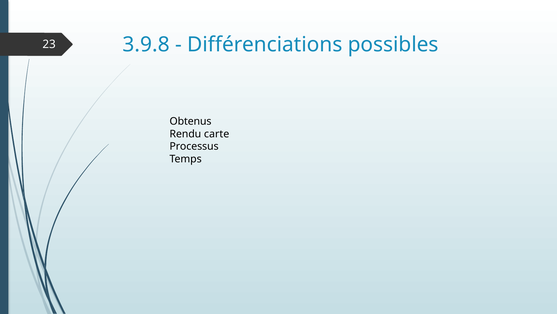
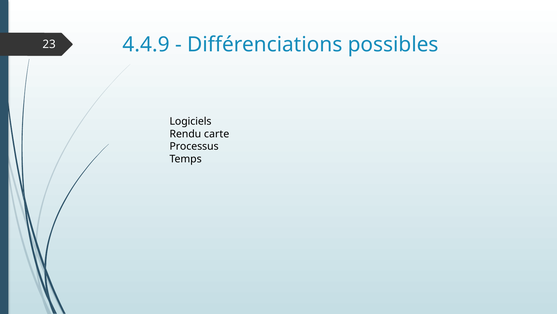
3.9.8: 3.9.8 -> 4.4.9 (146, 45)
Obtenus: Obtenus -> Logiciels (191, 121)
